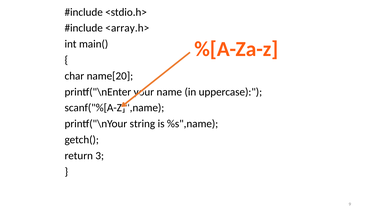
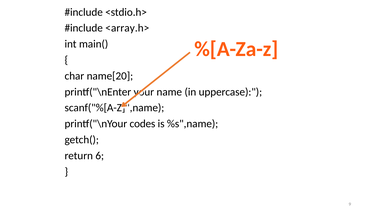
string: string -> codes (142, 124)
3: 3 -> 6 (100, 155)
